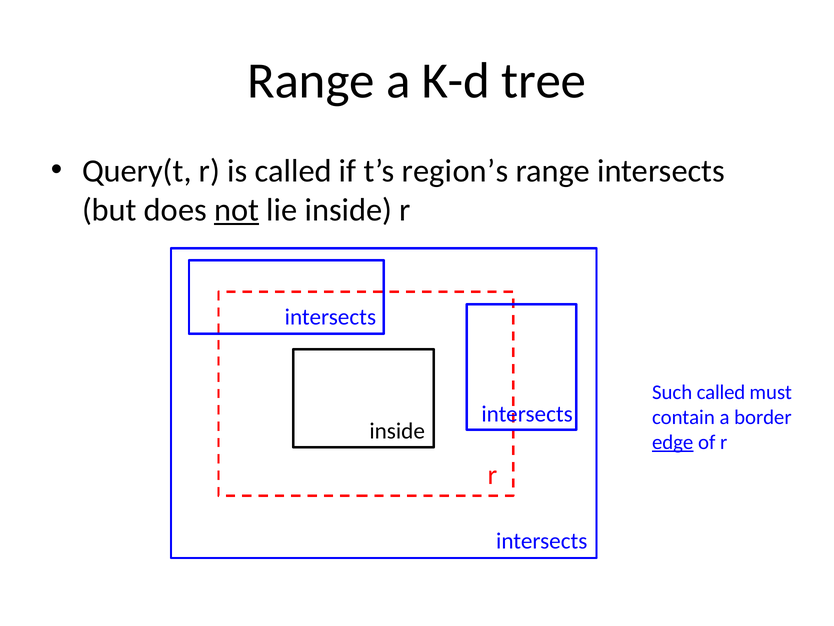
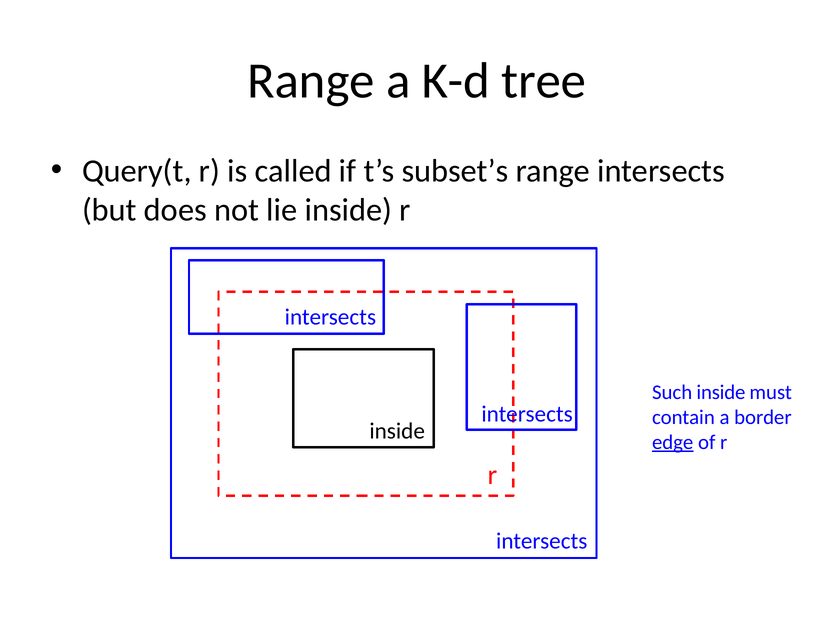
region’s: region’s -> subset’s (455, 171)
not underline: present -> none (237, 210)
Such called: called -> inside (721, 392)
